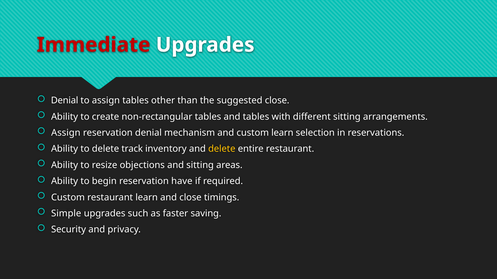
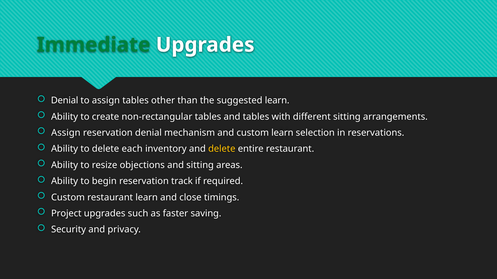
Immediate colour: red -> green (94, 45)
suggested close: close -> learn (277, 101)
track: track -> each (132, 149)
have: have -> track (182, 182)
Simple: Simple -> Project (66, 214)
